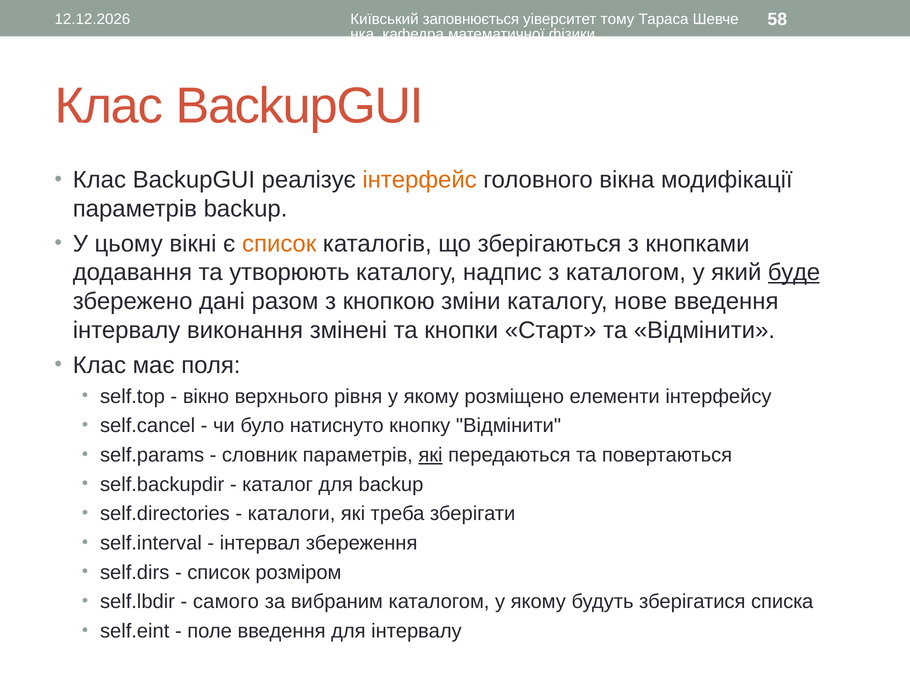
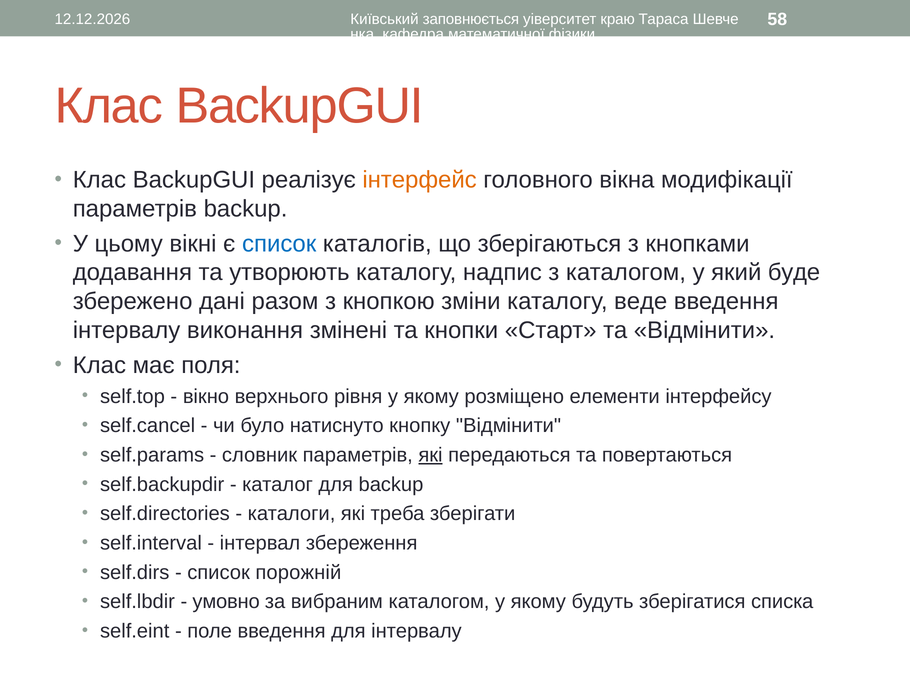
тому: тому -> краю (618, 19)
список colour: orange -> blue (279, 244)
буде underline: present -> none (794, 272)
нове: нове -> веде (641, 301)
розміром: розміром -> порожній (298, 572)
самого: самого -> умовно (226, 601)
